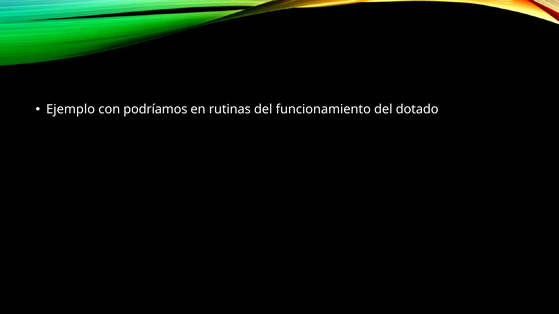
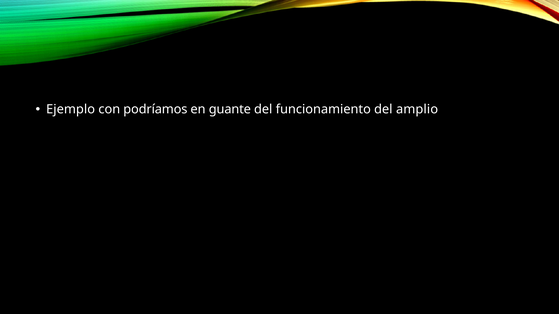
rutinas: rutinas -> guante (230, 110)
dotado: dotado -> amplio (417, 110)
